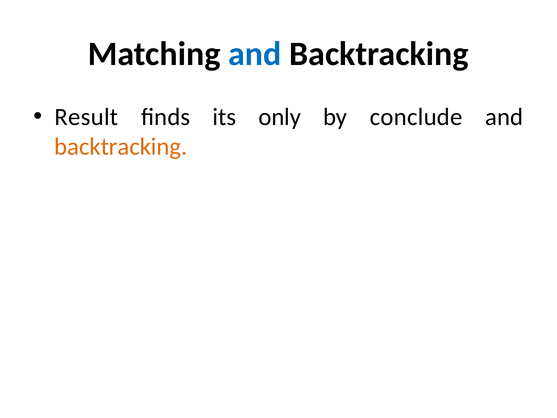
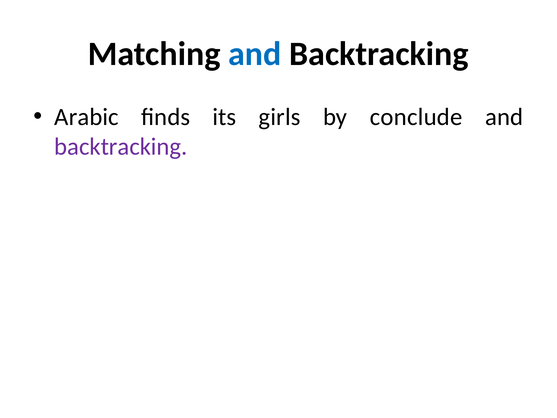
Result: Result -> Arabic (86, 117)
only: only -> girls (280, 117)
backtracking colour: orange -> purple (121, 147)
